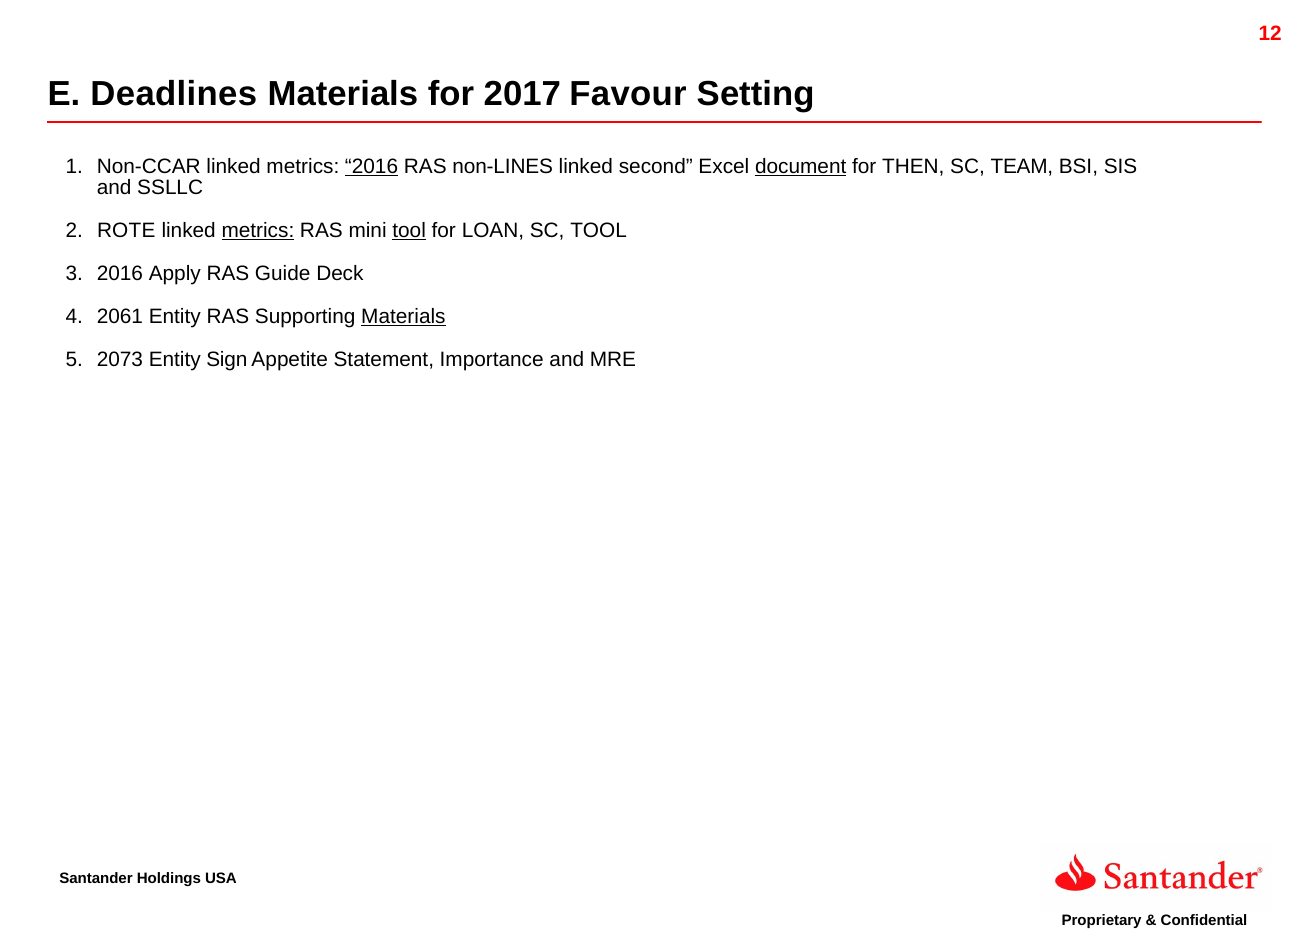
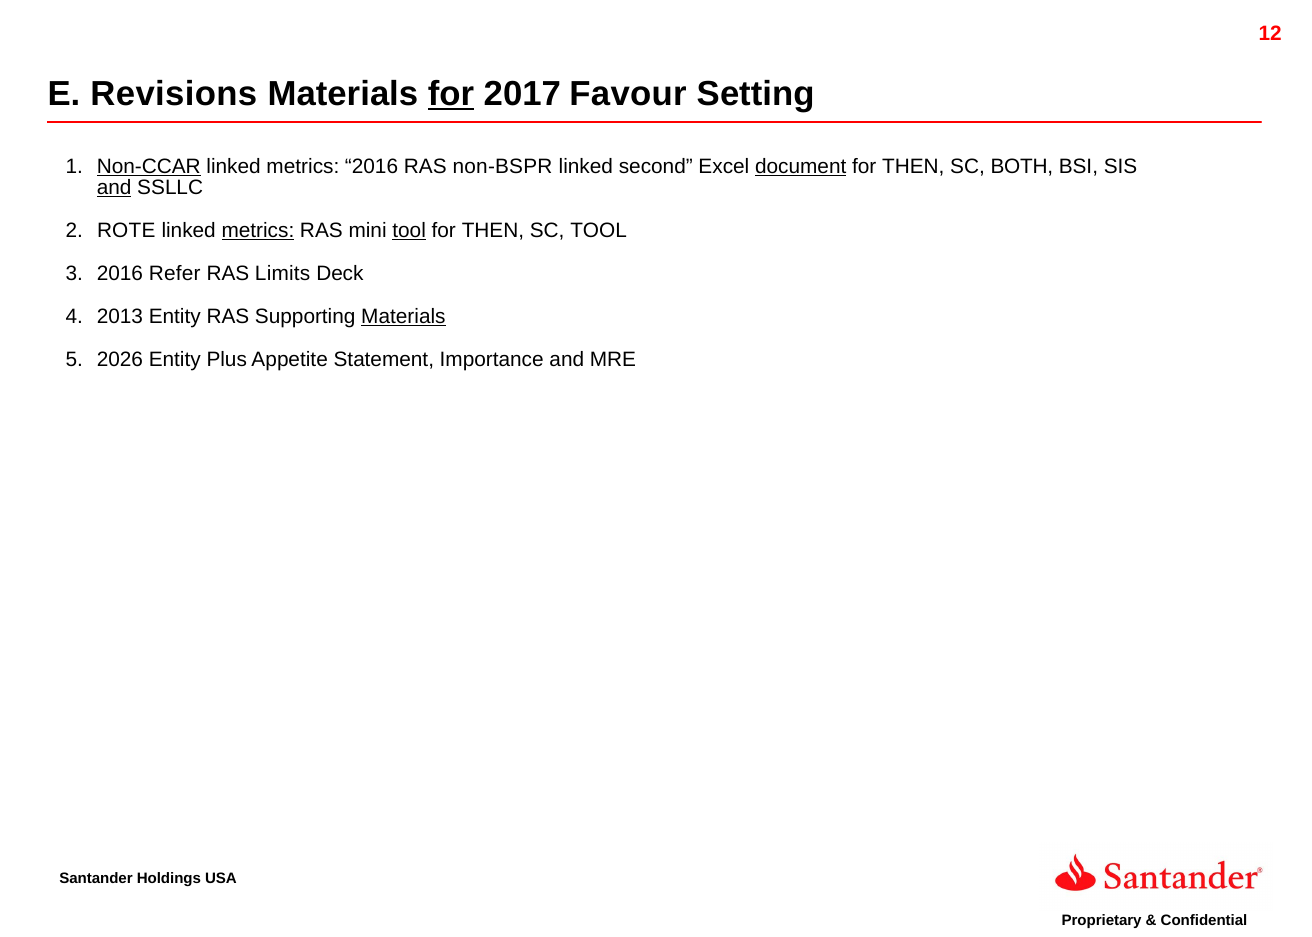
Deadlines: Deadlines -> Revisions (174, 94)
for underline: none -> present (451, 94)
Non-CCAR underline: none -> present (149, 166)
2016 underline: present -> none (372, 166)
non-LINES: non-LINES -> non-BSPR (503, 166)
TEAM: TEAM -> BOTH (1022, 166)
and underline: none -> present (114, 188)
LOAN: LOAN -> THEN (493, 231)
Apply: Apply -> Refer (175, 274)
Guide: Guide -> Limits (283, 274)
2061: 2061 -> 2013 (120, 317)
2073: 2073 -> 2026 (120, 360)
Sign: Sign -> Plus (227, 360)
